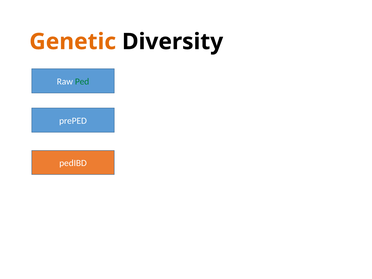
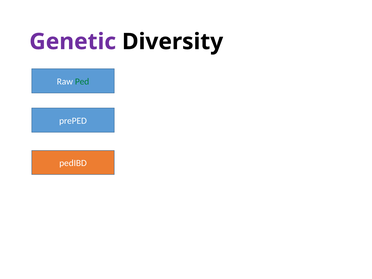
Genetic colour: orange -> purple (73, 42)
